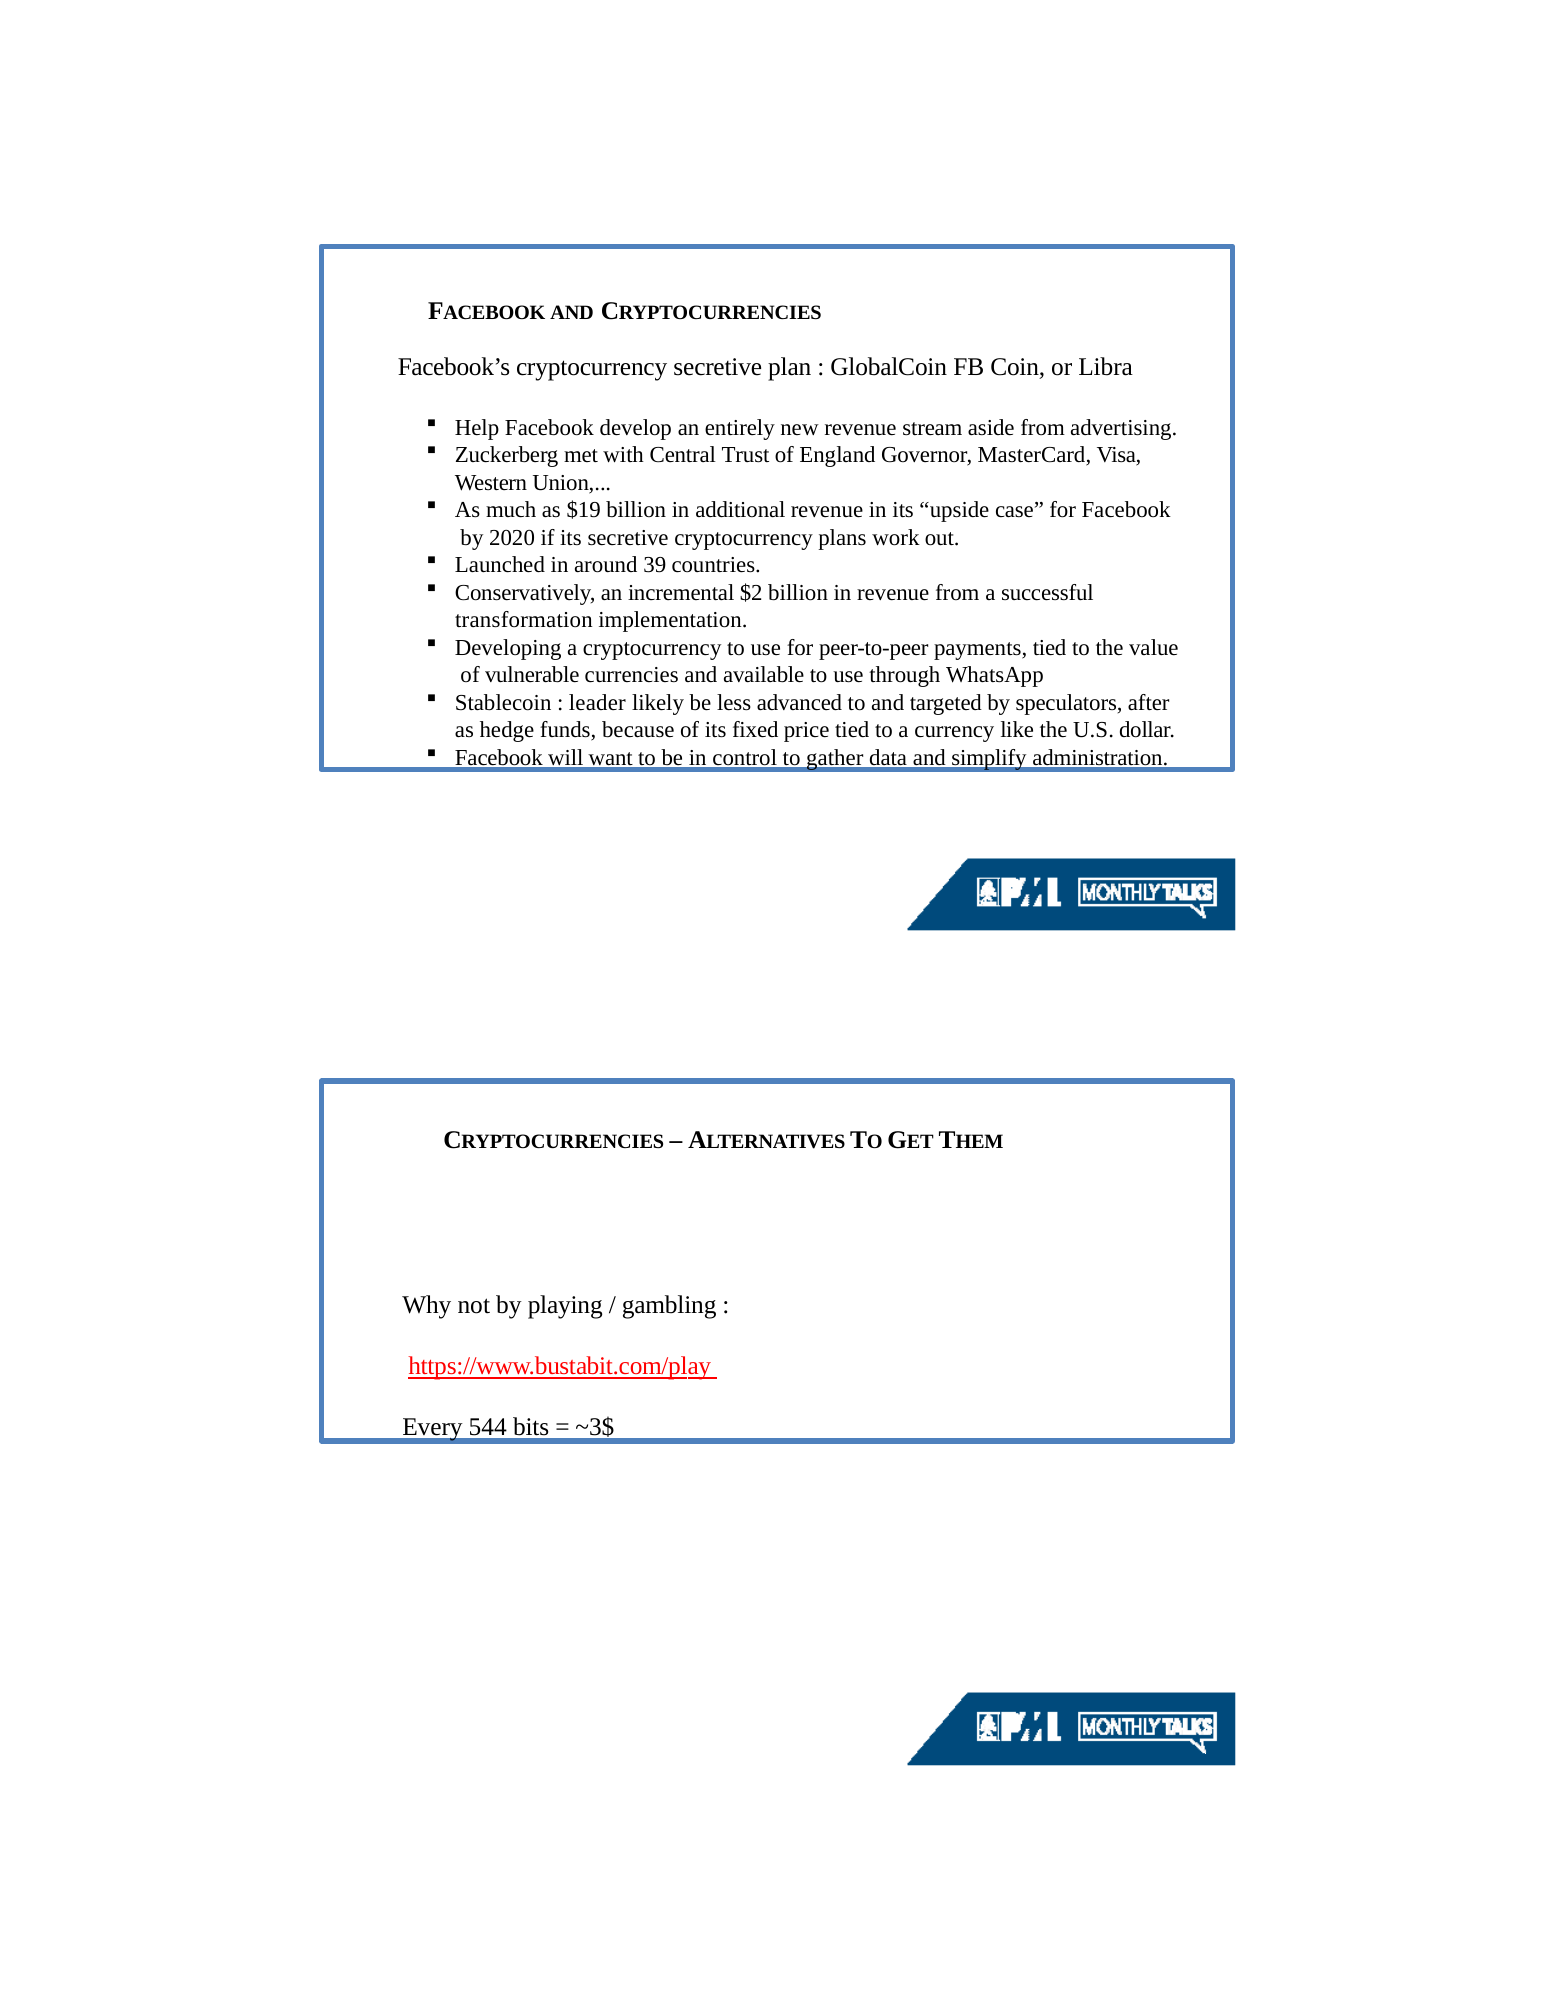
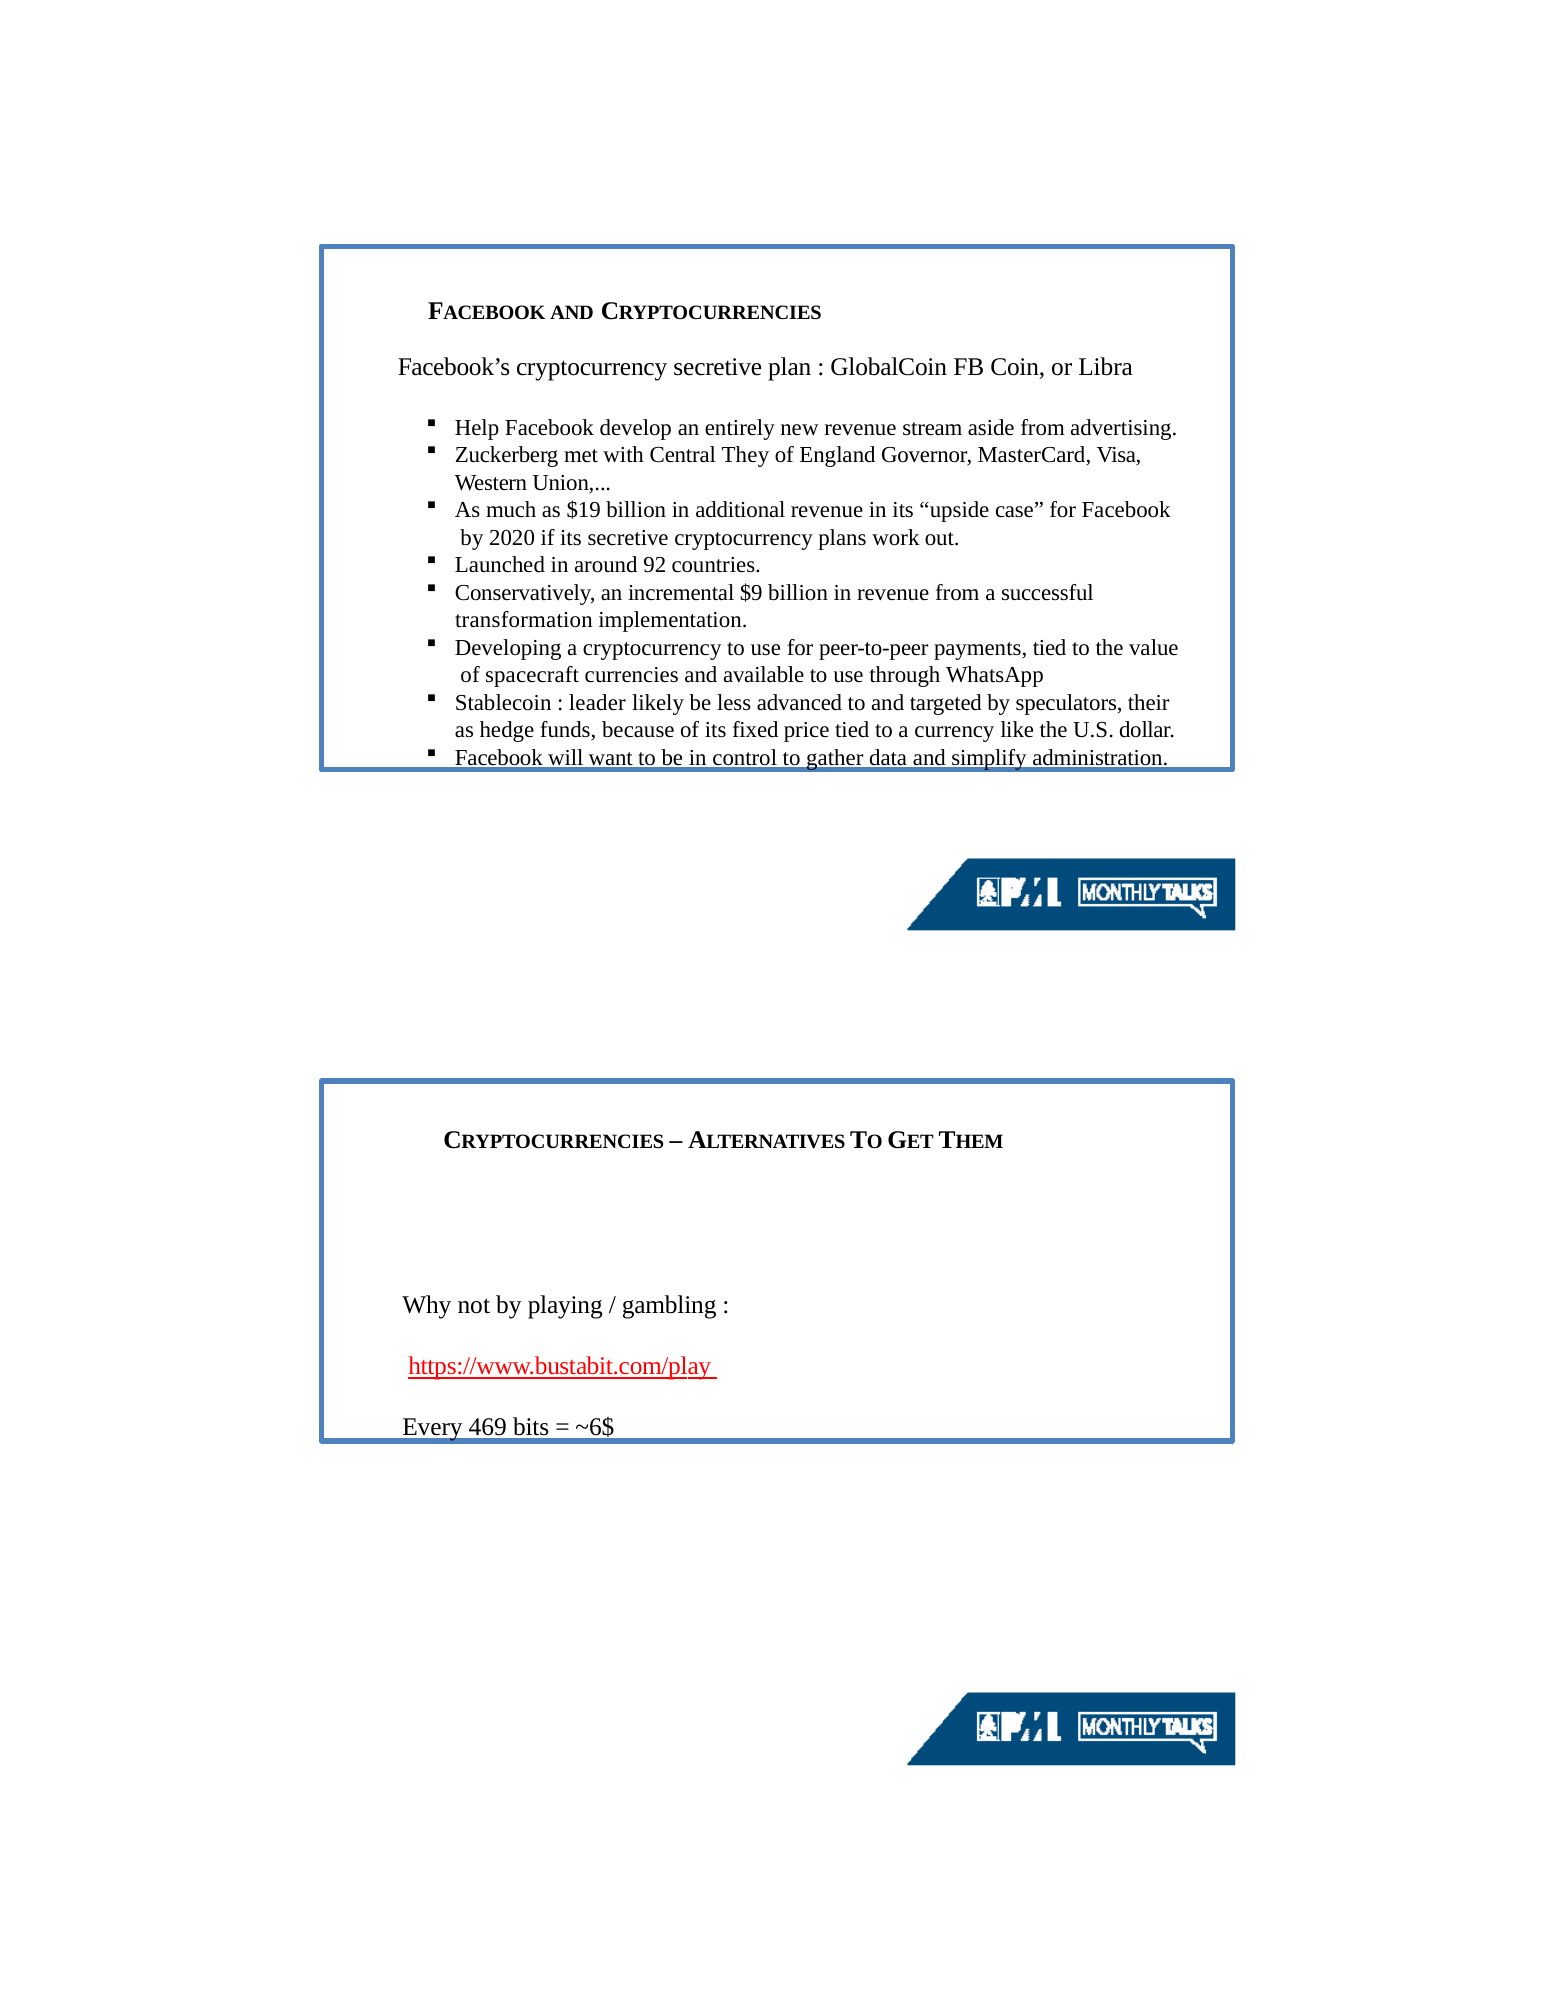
Trust: Trust -> They (745, 455)
39: 39 -> 92 (655, 565)
$2: $2 -> $9 (751, 593)
vulnerable: vulnerable -> spacecraft (532, 675)
after: after -> their (1149, 703)
544: 544 -> 469 (488, 1428)
~3$: ~3$ -> ~6$ (595, 1428)
